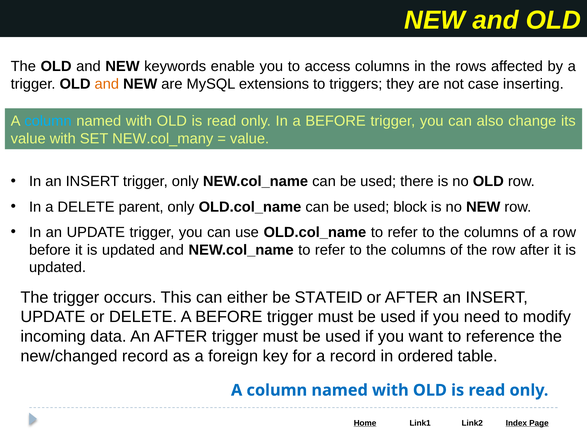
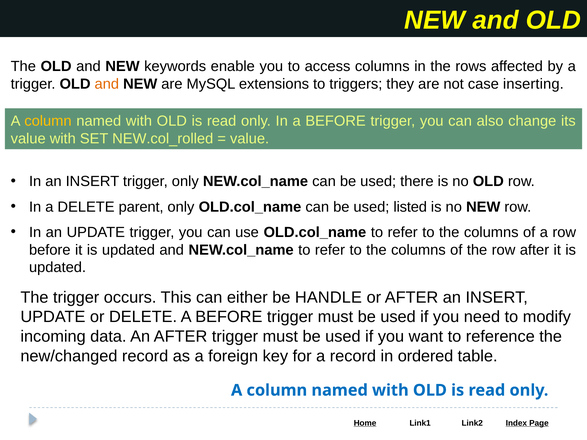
column colour: light blue -> yellow (48, 121)
NEW.col_many: NEW.col_many -> NEW.col_rolled (163, 139)
block: block -> listed (410, 207)
STATEID: STATEID -> HANDLE (328, 298)
